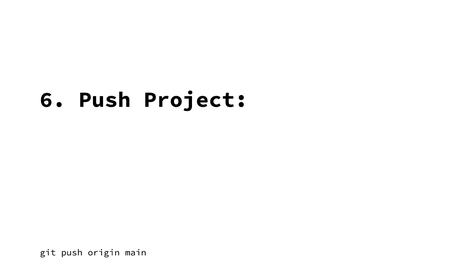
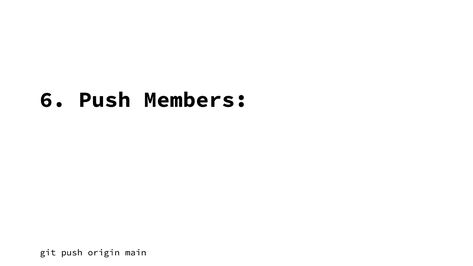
Project: Project -> Members (196, 100)
